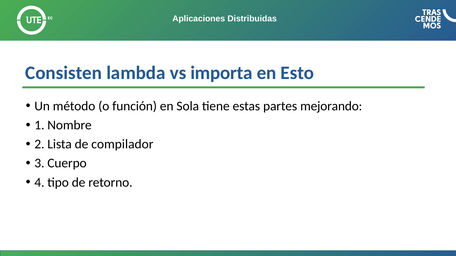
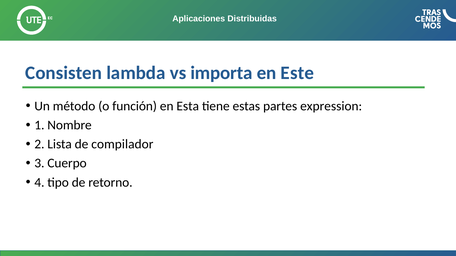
Esto: Esto -> Este (297, 73)
Sola: Sola -> Esta (188, 106)
mejorando: mejorando -> expression (331, 106)
